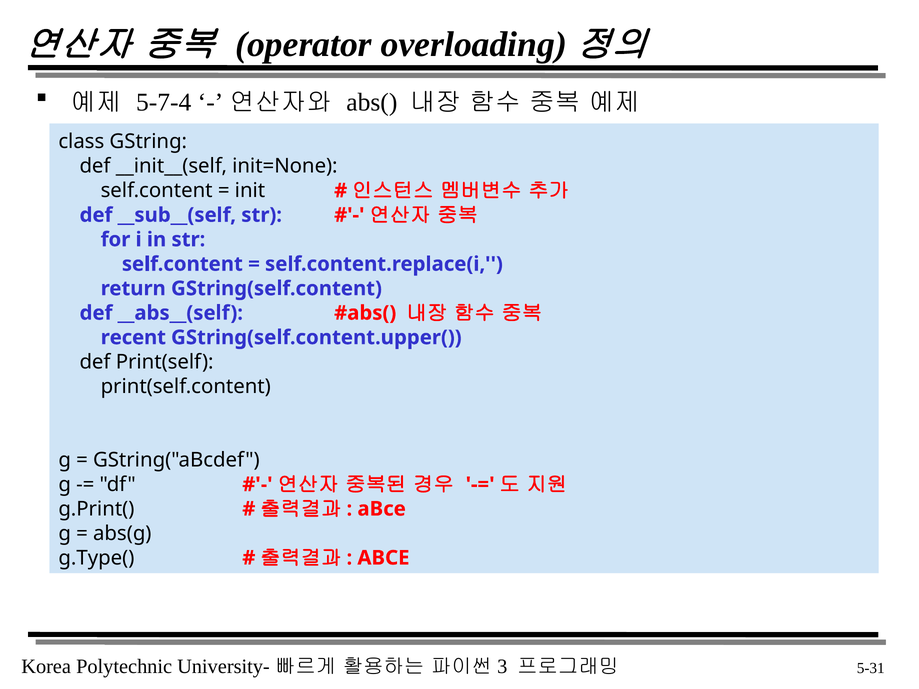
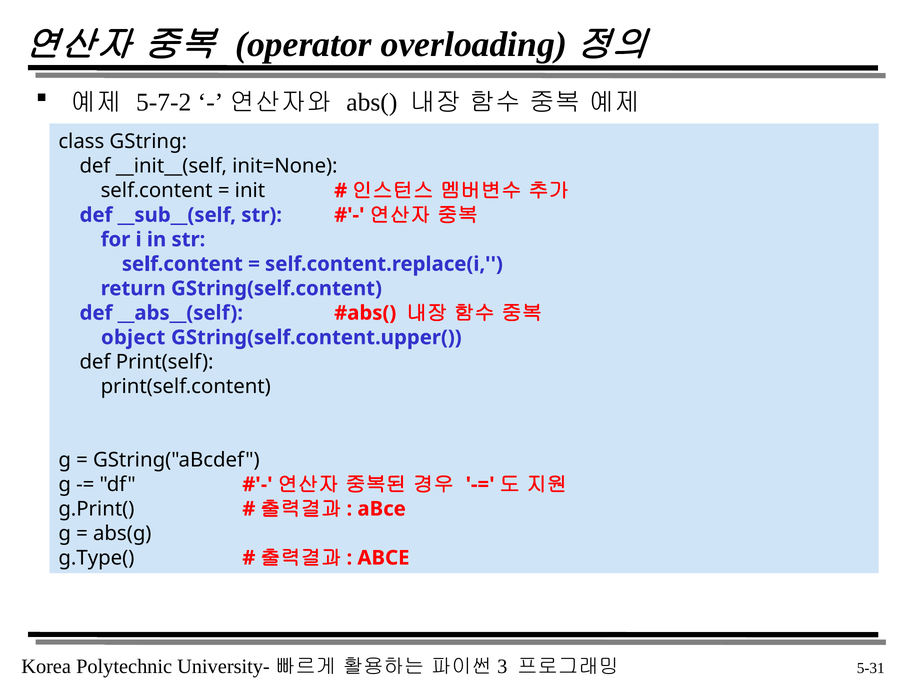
5-7-4: 5-7-4 -> 5-7-2 (164, 102)
recent: recent -> object (133, 338)
